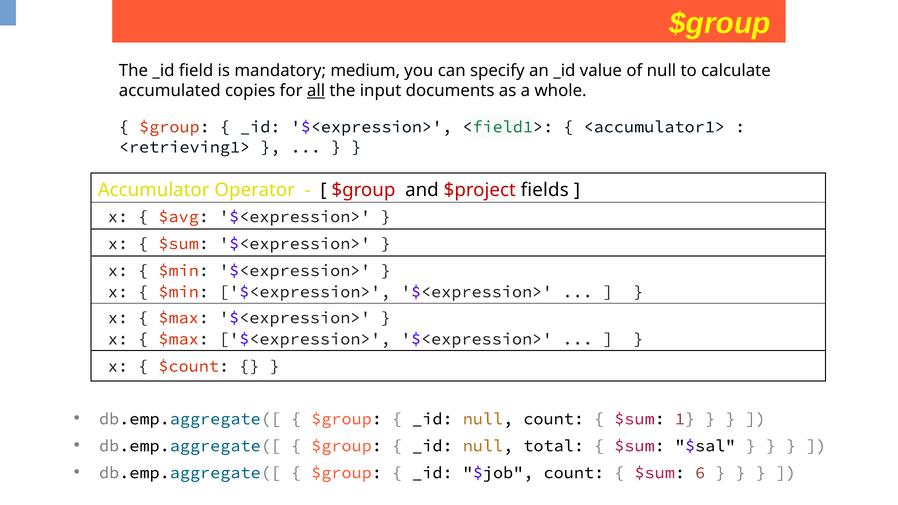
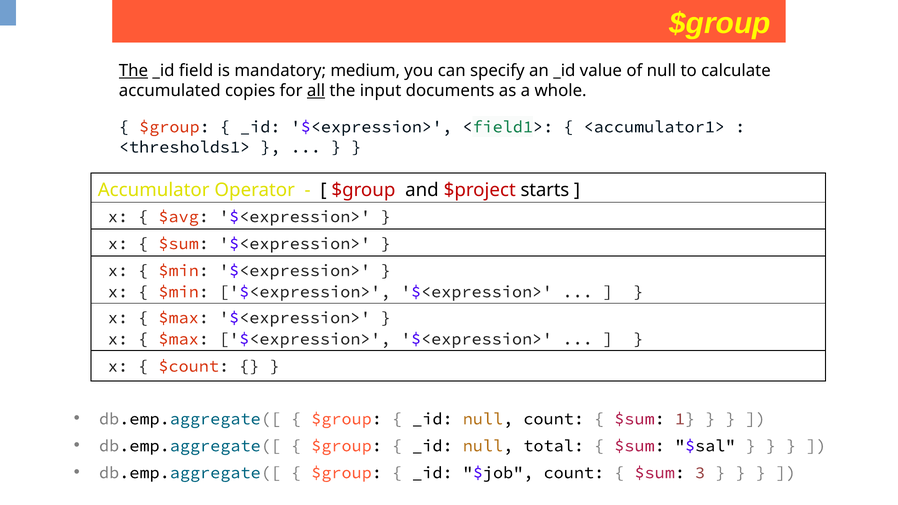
The underline: none -> present (133, 71)
<retrieving1>: <retrieving1> -> <thresholds1> (185, 147)
fields: fields -> starts (545, 190)
6: 6 -> 3 (700, 473)
